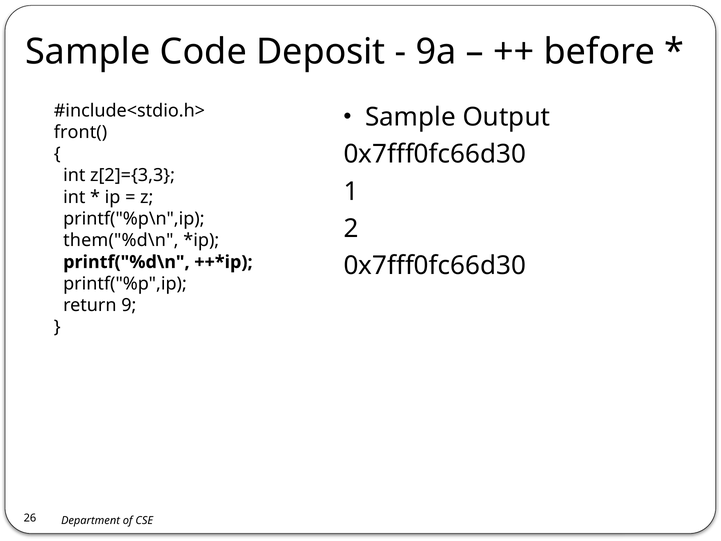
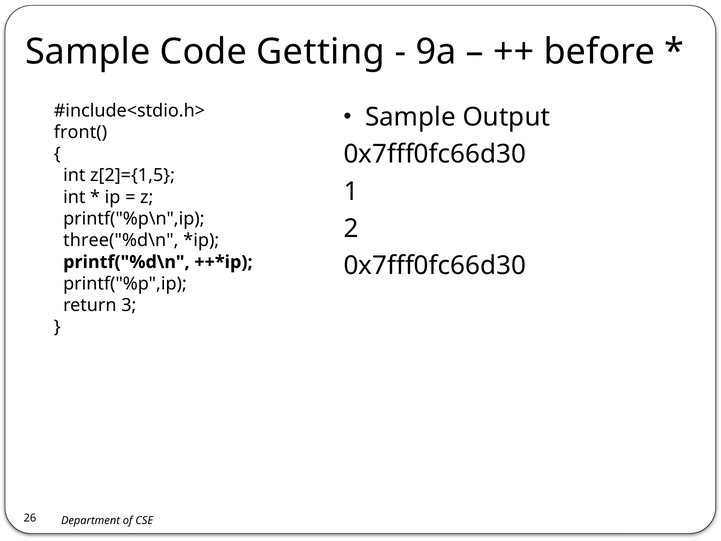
Deposit: Deposit -> Getting (321, 52)
z[2]={3,3: z[2]={3,3 -> z[2]={1,5 (133, 175)
them("%d\n: them("%d\n -> three("%d\n (121, 240)
9: 9 -> 3 (129, 305)
